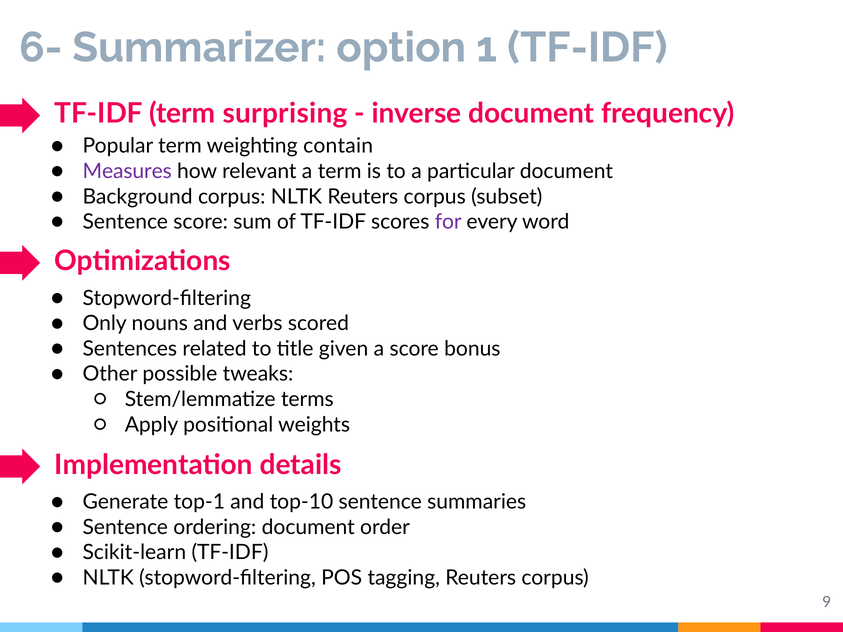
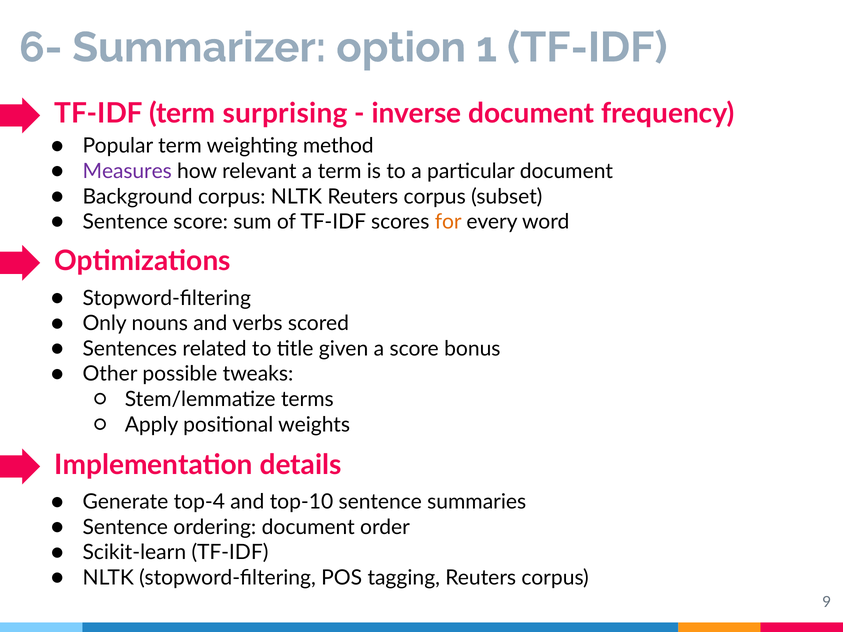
contain: contain -> method (338, 146)
for colour: purple -> orange (448, 222)
top-1: top-1 -> top-4 (199, 502)
